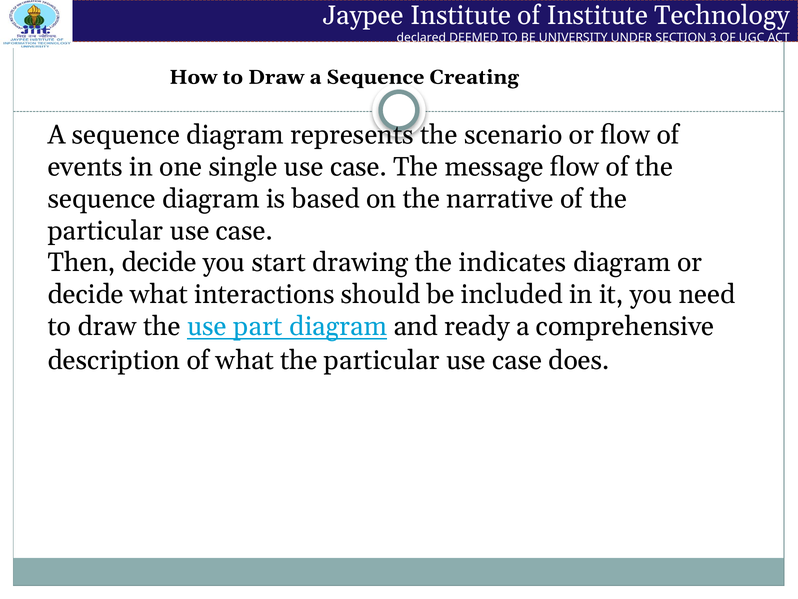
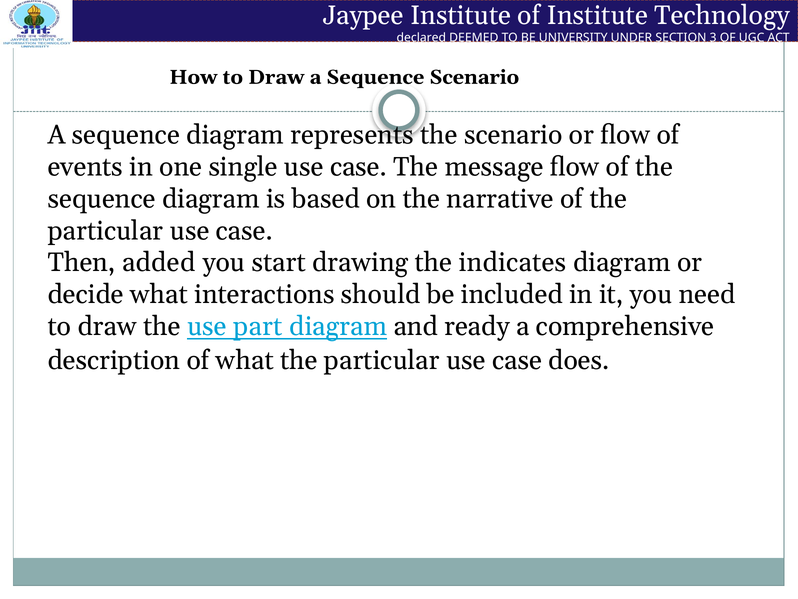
Sequence Creating: Creating -> Scenario (474, 77)
Then decide: decide -> added (159, 262)
